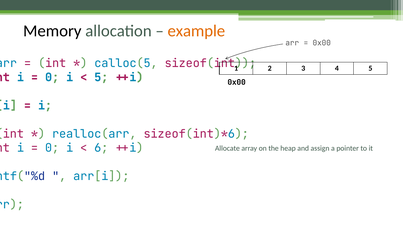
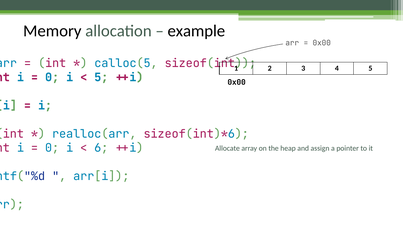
example colour: orange -> black (196, 31)
